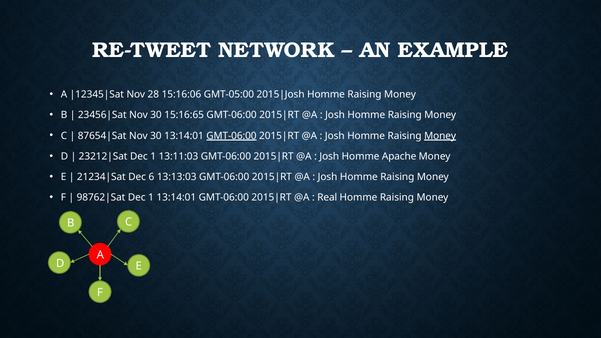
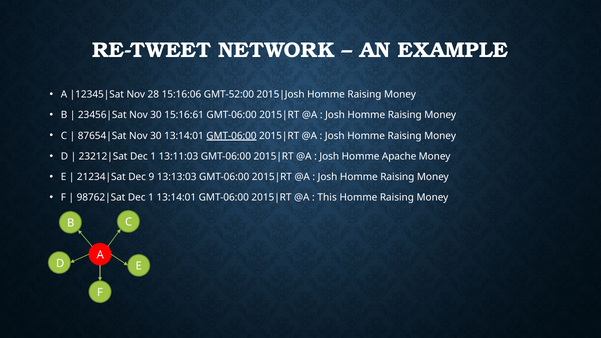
GMT-05:00: GMT-05:00 -> GMT-52:00 (229, 94)
15:16:65: 15:16:65 -> 15:16:61 (184, 115)
Money underline: present -> none (440, 136)
6: 6 -> 9 (151, 177)
Real: Real -> This (327, 198)
